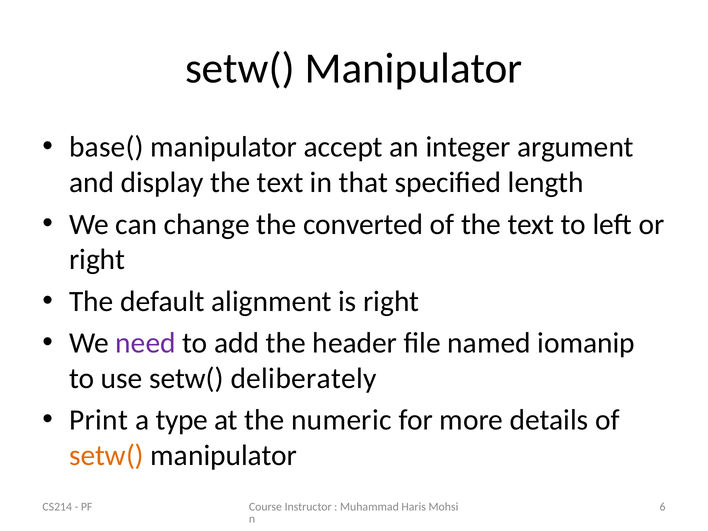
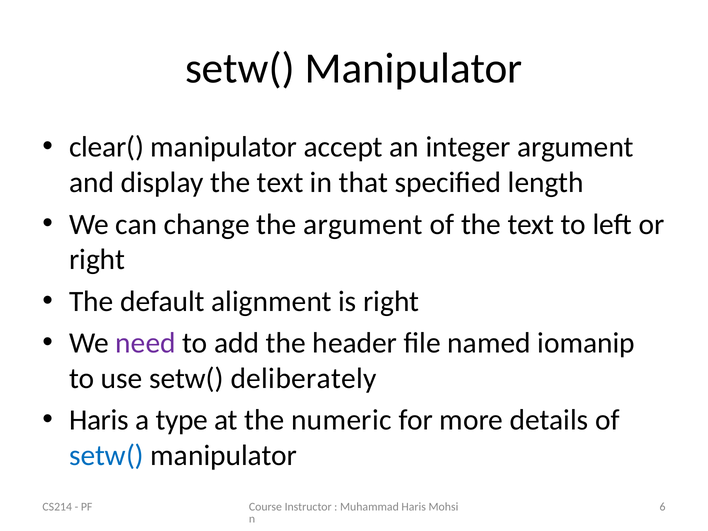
base(: base( -> clear( (107, 147)
the converted: converted -> argument (363, 224)
Print: Print -> Haris (99, 420)
setw( colour: orange -> blue (106, 456)
